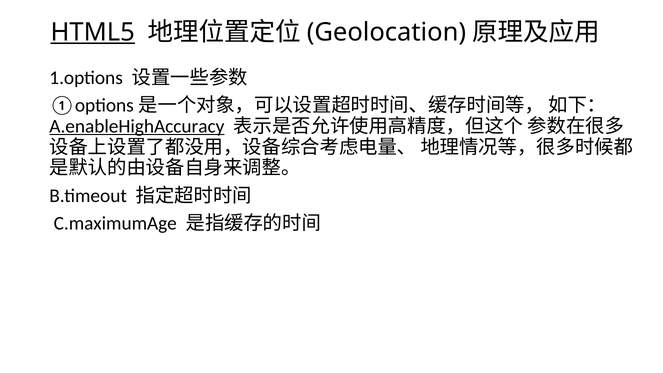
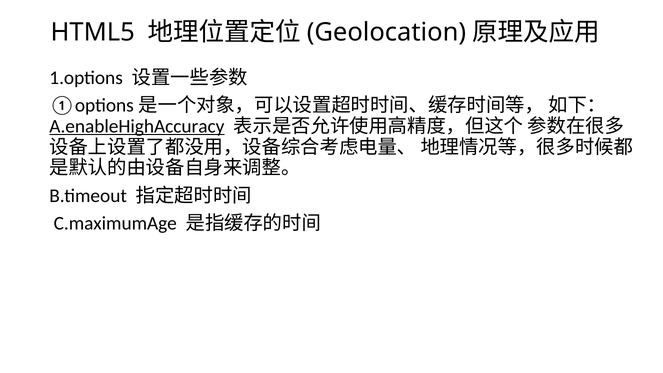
HTML5 underline: present -> none (93, 32)
